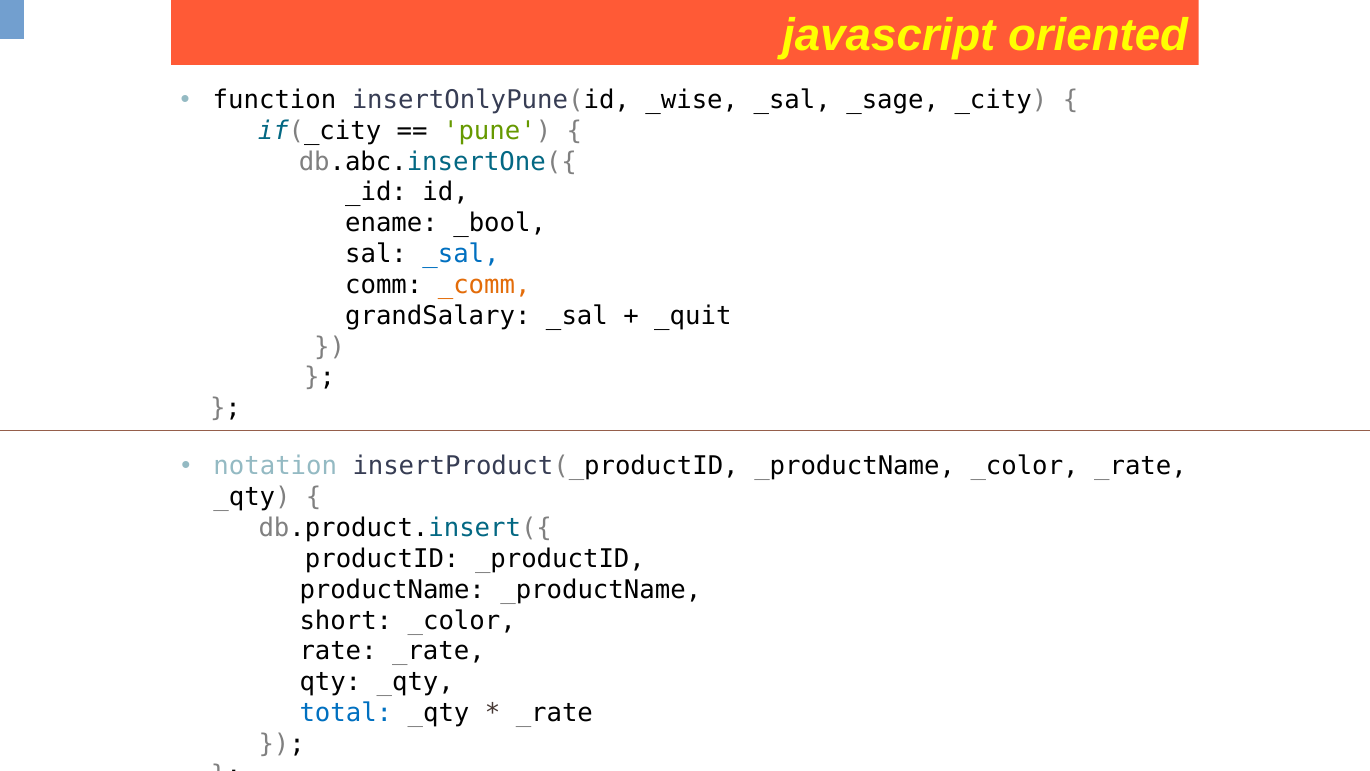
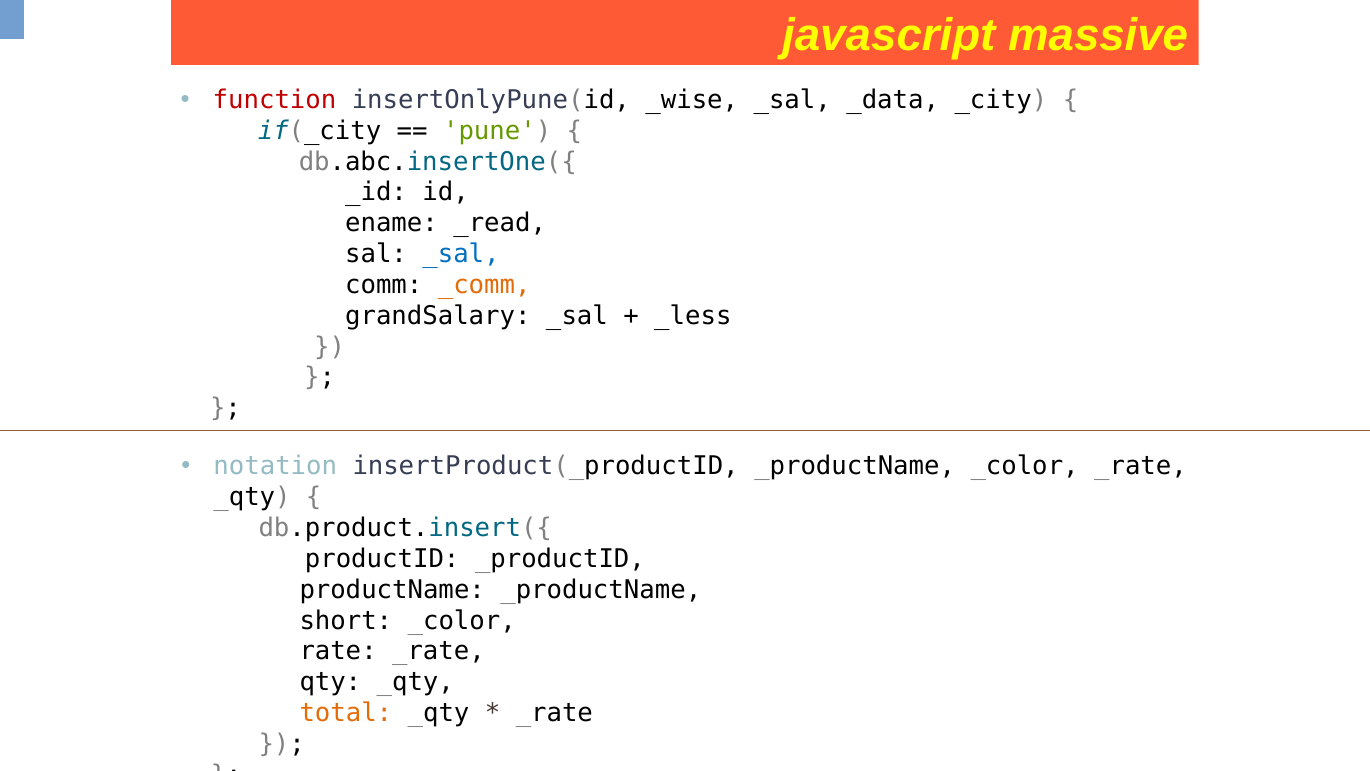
oriented: oriented -> massive (1098, 36)
function colour: black -> red (275, 100)
_sage: _sage -> _data (893, 100)
_bool: _bool -> _read (500, 223)
_quit: _quit -> _less (693, 316)
total colour: blue -> orange (346, 713)
